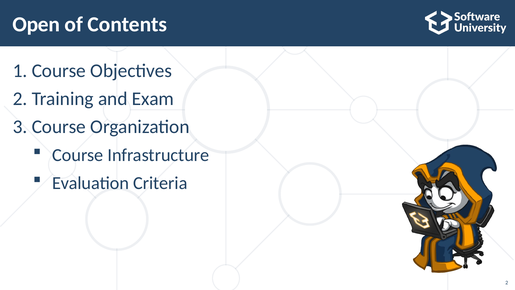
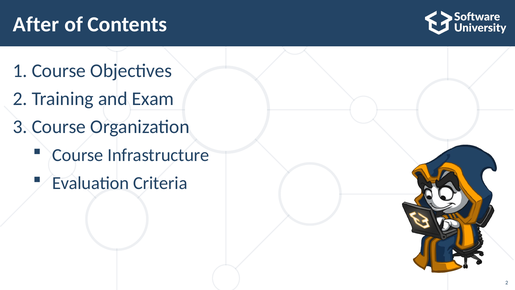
Open: Open -> After (36, 24)
